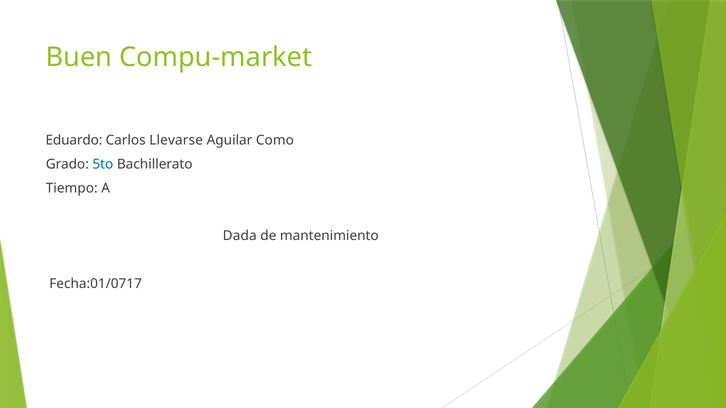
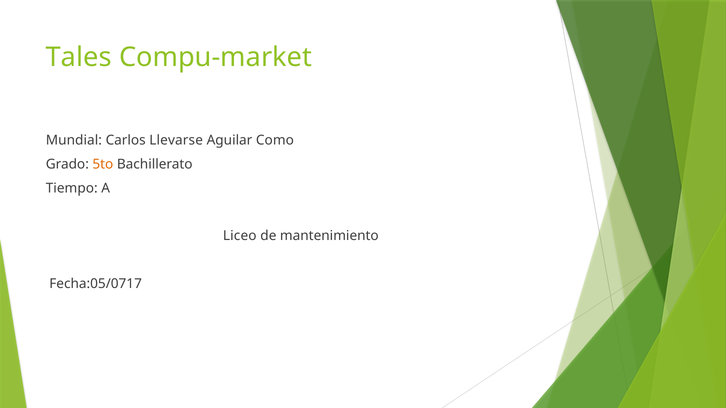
Buen: Buen -> Tales (79, 57)
Eduardo: Eduardo -> Mundial (74, 141)
5to colour: blue -> orange (103, 164)
Dada: Dada -> Liceo (240, 236)
Fecha:01/0717: Fecha:01/0717 -> Fecha:05/0717 (96, 284)
